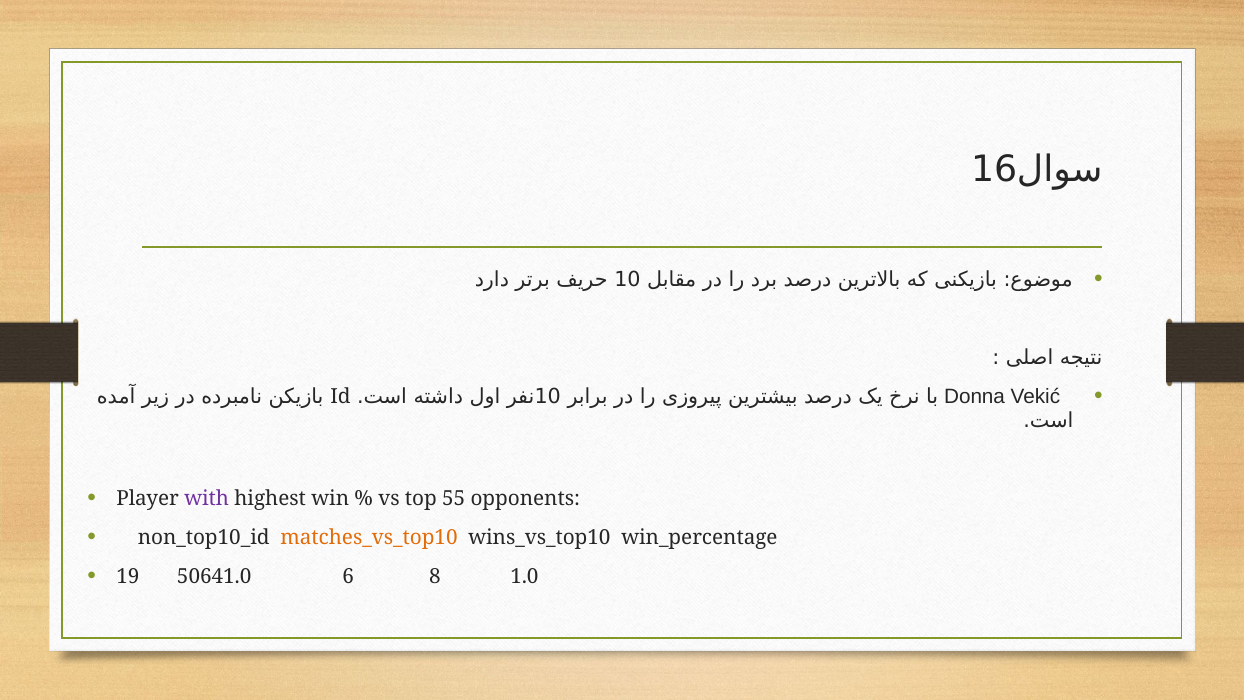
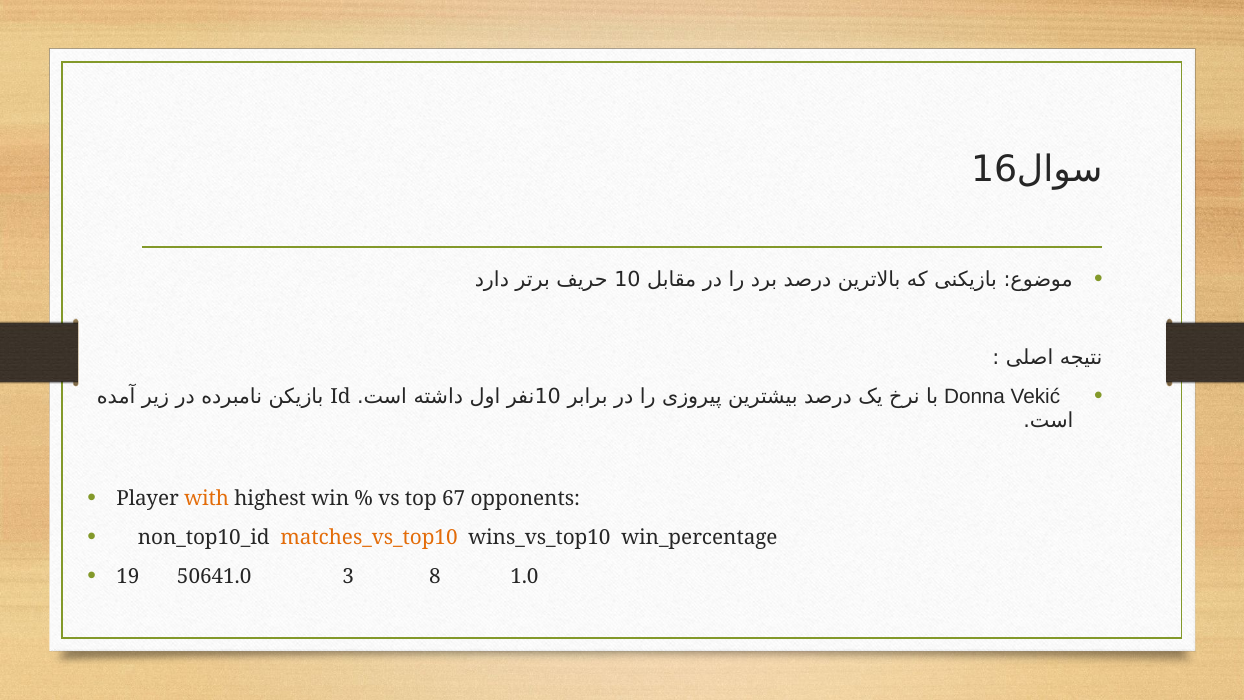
with colour: purple -> orange (207, 499)
55: 55 -> 67 (454, 499)
6: 6 -> 3 (348, 576)
